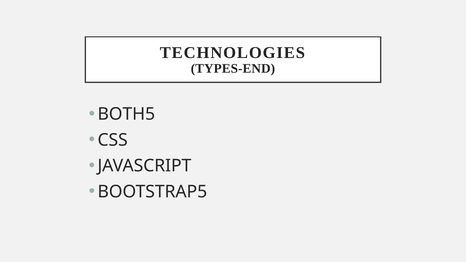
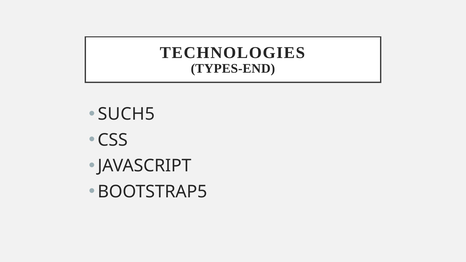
BOTH5: BOTH5 -> SUCH5 (126, 114)
